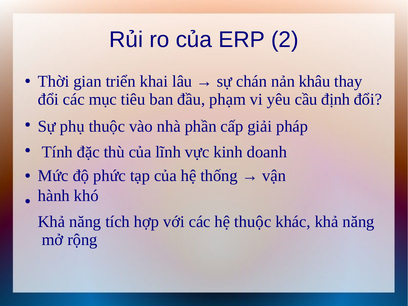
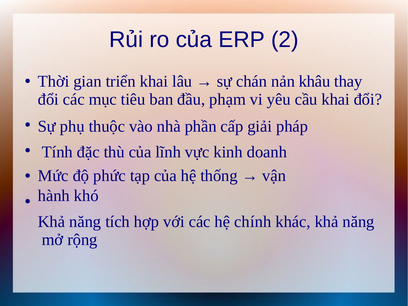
cầu định: định -> khai (336, 99)
hệ thuộc: thuộc -> chính (253, 221)
